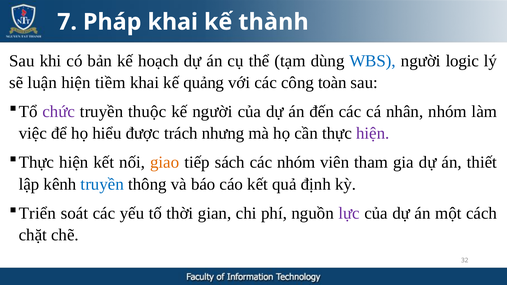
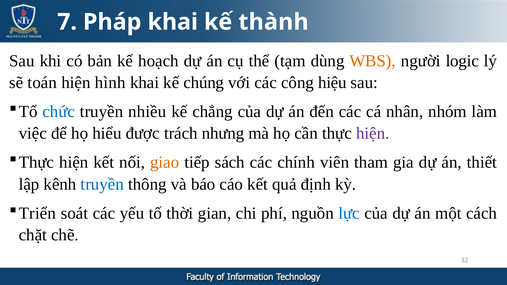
WBS colour: blue -> orange (373, 61)
luận: luận -> toán (42, 83)
tiềm: tiềm -> hình (110, 83)
quảng: quảng -> chúng (204, 83)
toàn: toàn -> hiệu (332, 83)
chức colour: purple -> blue (59, 112)
thuộc: thuộc -> nhiều (147, 112)
kế người: người -> chẳng (213, 112)
các nhóm: nhóm -> chính (296, 163)
lực colour: purple -> blue (349, 213)
